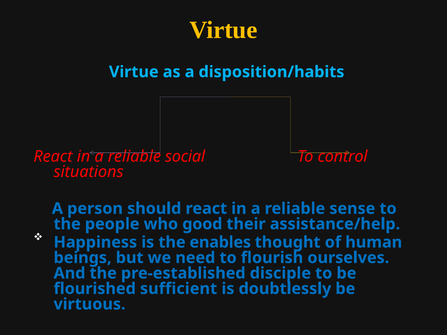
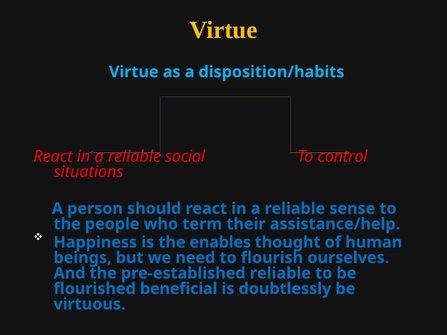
good: good -> term (202, 224)
pre-established disciple: disciple -> reliable (280, 273)
sufficient: sufficient -> beneficial (179, 289)
